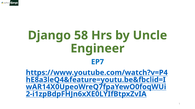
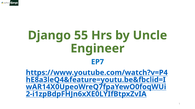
58: 58 -> 55 (81, 36)
